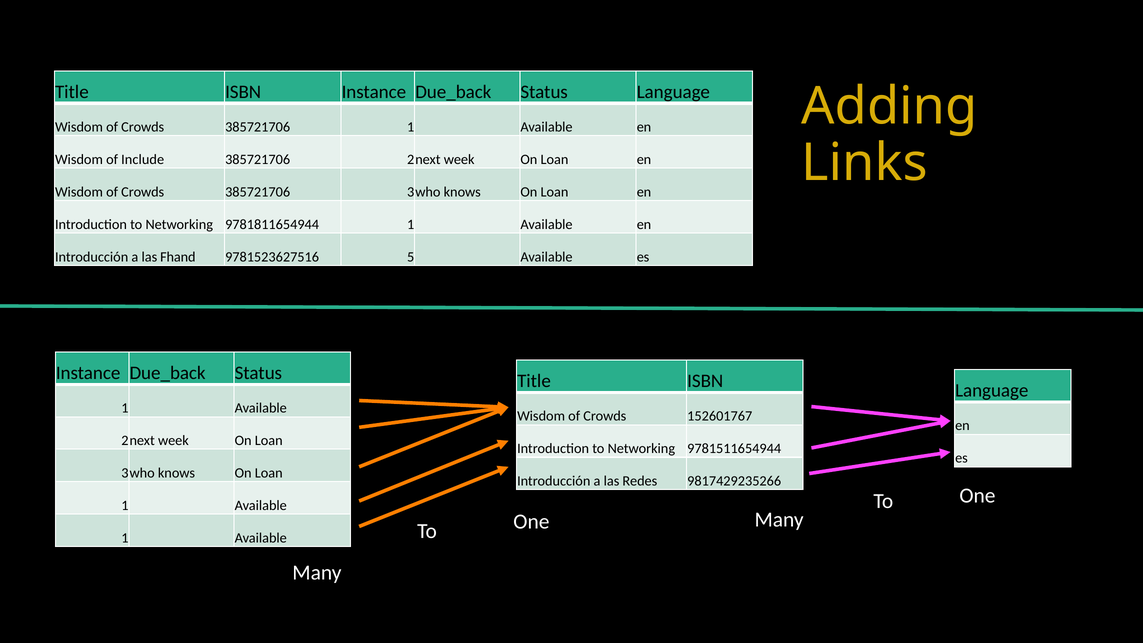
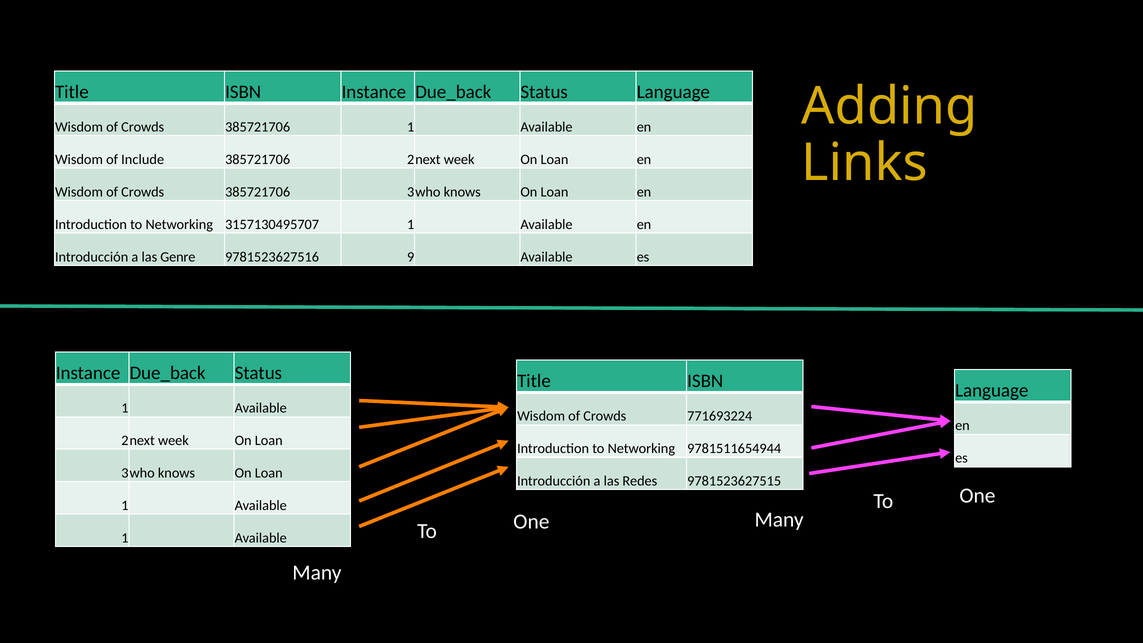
9781811654944: 9781811654944 -> 3157130495707 (272, 224)
Fhand: Fhand -> Genre (178, 257)
5: 5 -> 9 (411, 257)
152601767: 152601767 -> 771693224 (720, 416)
9817429235266: 9817429235266 -> 9781523627515 (734, 481)
